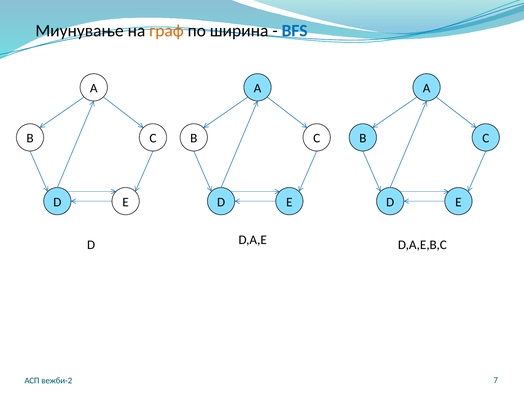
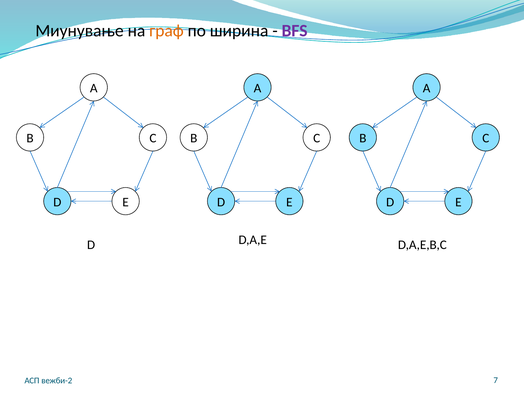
BFS colour: blue -> purple (295, 31)
